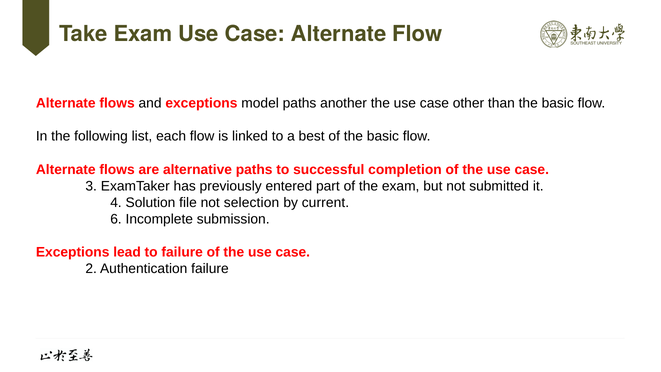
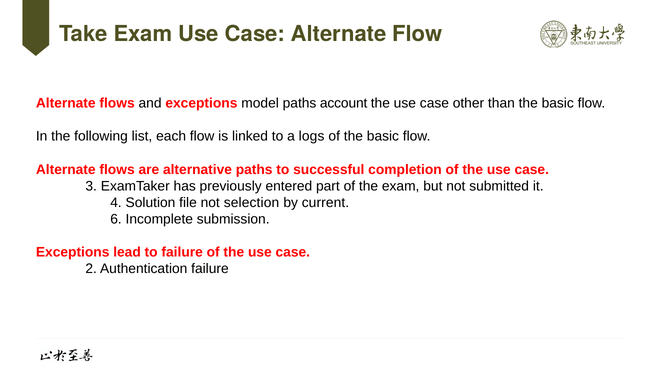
another: another -> account (344, 103)
best: best -> logs (312, 136)
